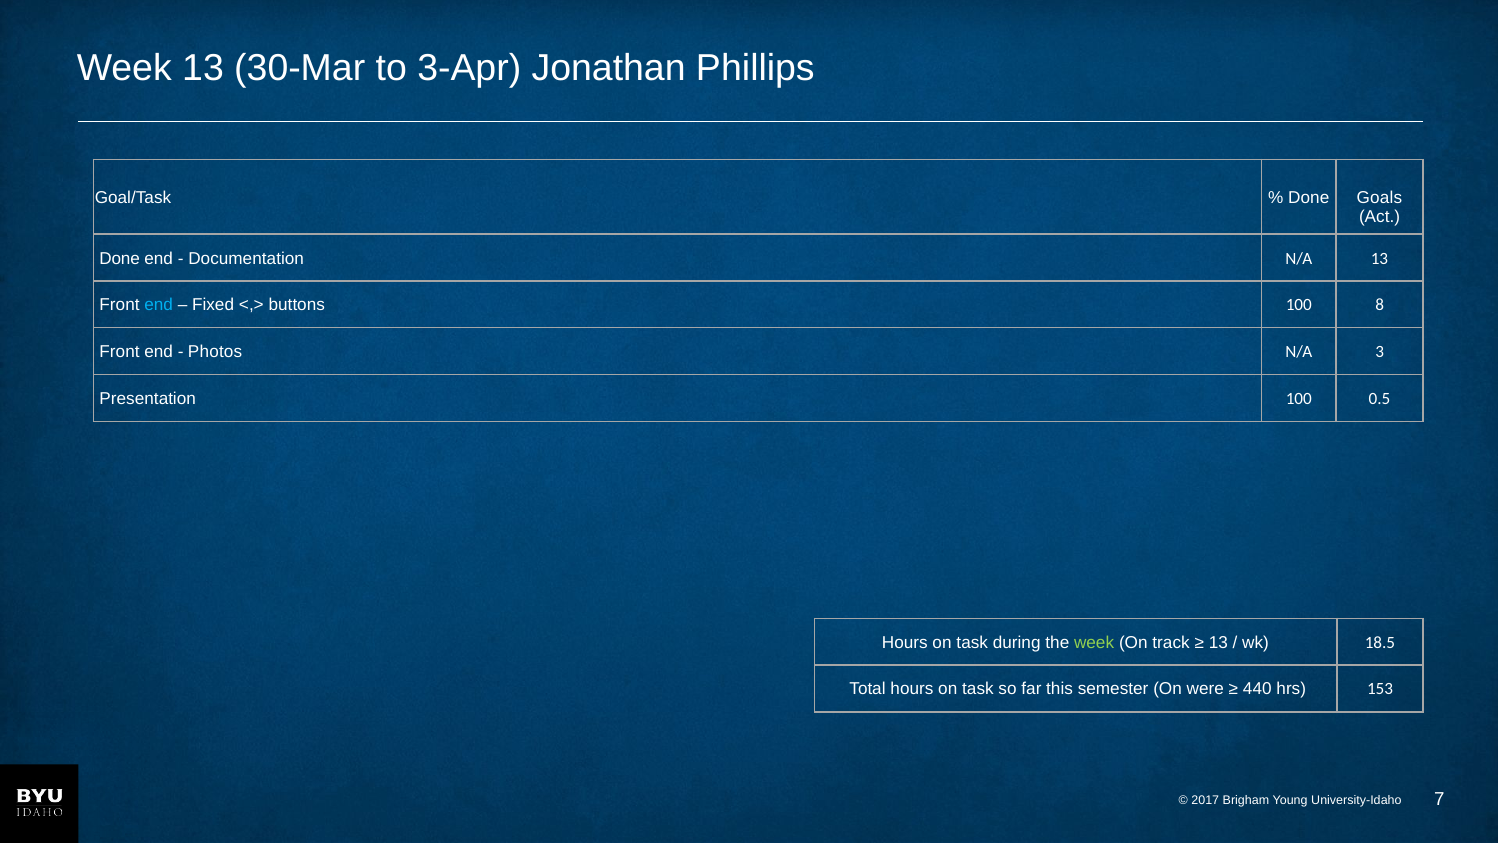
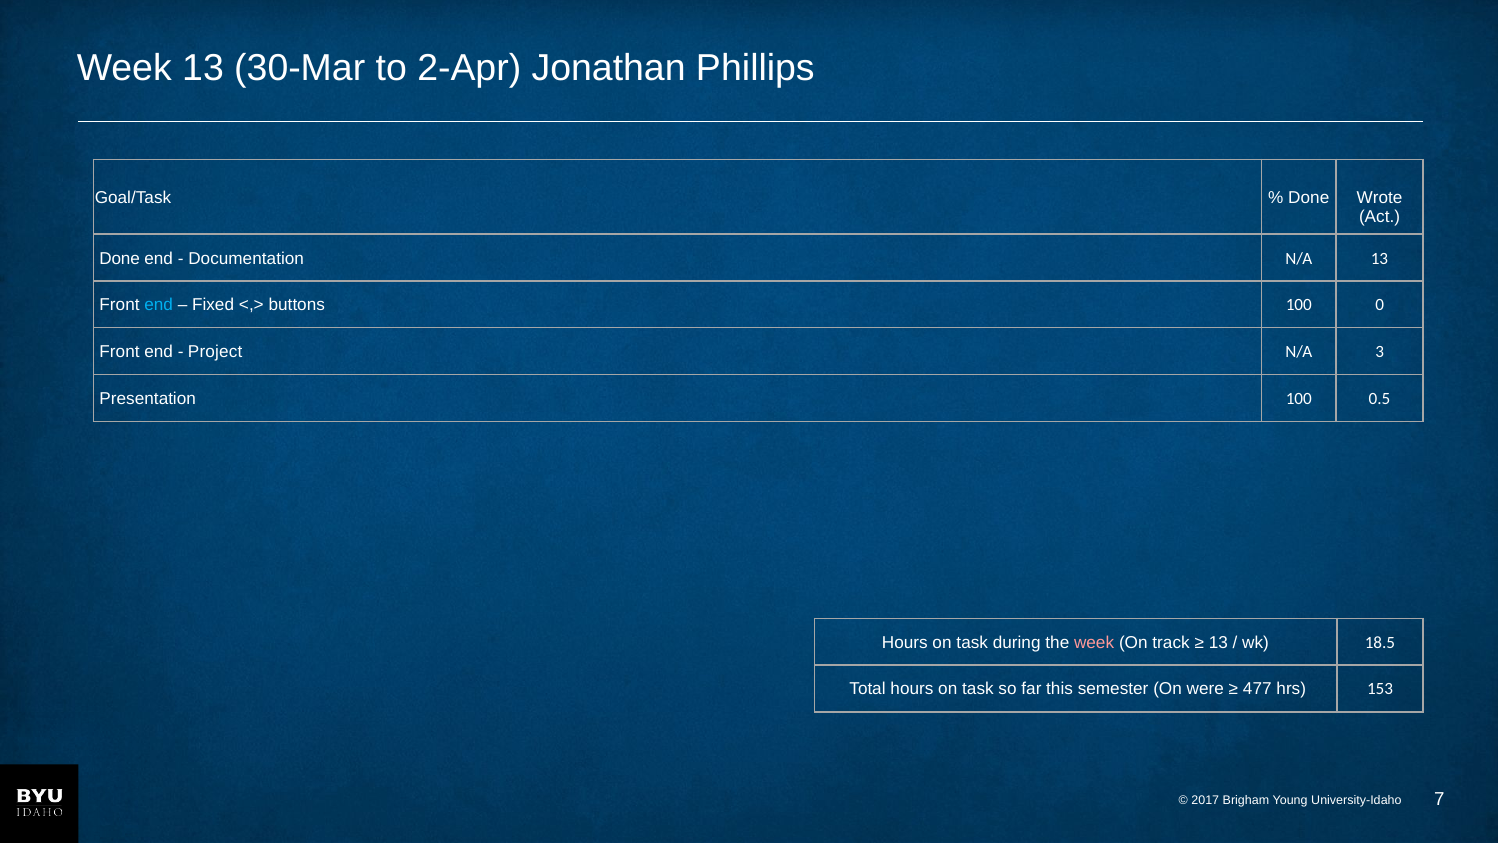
3-Apr: 3-Apr -> 2-Apr (469, 68)
Goals: Goals -> Wrote (1380, 197)
8: 8 -> 0 (1380, 305)
Photos: Photos -> Project (215, 352)
week colour: light green -> pink (1094, 642)
440: 440 -> 477 (1257, 689)
